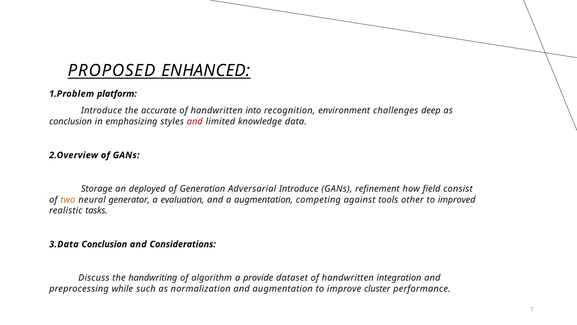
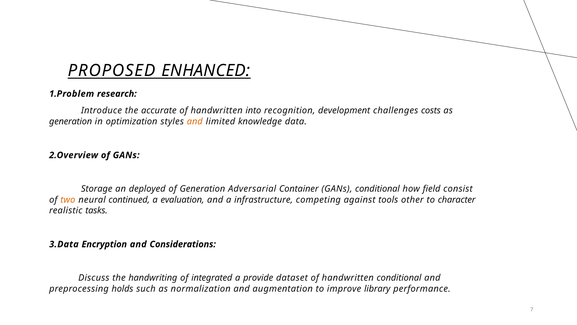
platform: platform -> research (117, 94)
environment: environment -> development (344, 110)
deep: deep -> costs (431, 110)
conclusion: conclusion -> generation (71, 121)
emphasizing: emphasizing -> optimization (132, 121)
and colour: red -> orange (195, 121)
Adversarial Introduce: Introduce -> Container (299, 189)
GANs refinement: refinement -> conditional (377, 189)
generator: generator -> continued (129, 199)
a augmentation: augmentation -> infrastructure (264, 199)
improved: improved -> character (457, 199)
3.Data Conclusion: Conclusion -> Encryption (104, 244)
algorithm: algorithm -> integrated (212, 278)
handwritten integration: integration -> conditional (399, 278)
while: while -> holds (122, 288)
cluster: cluster -> library (377, 288)
